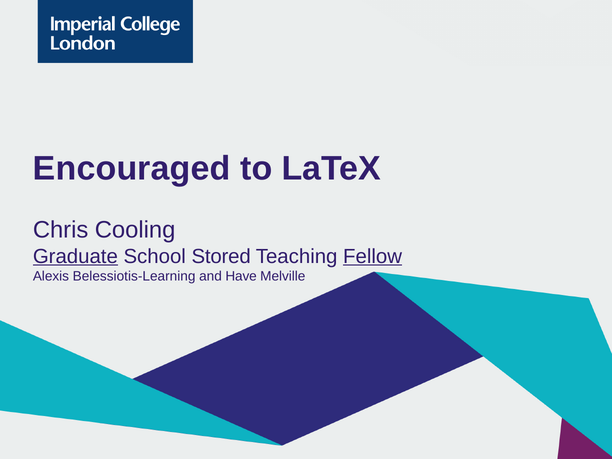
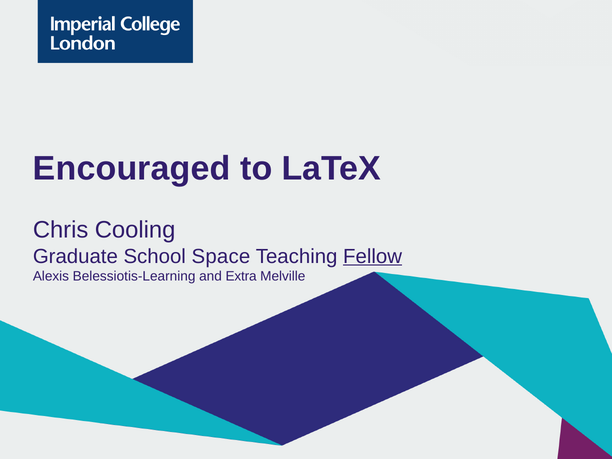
Graduate underline: present -> none (75, 256)
Stored: Stored -> Space (221, 256)
Have: Have -> Extra (241, 276)
